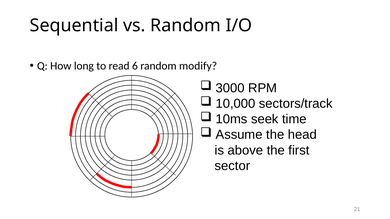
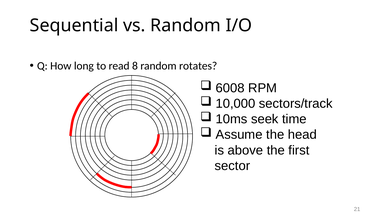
6: 6 -> 8 (135, 66)
modify: modify -> rotates (198, 66)
3000: 3000 -> 6008 (230, 88)
